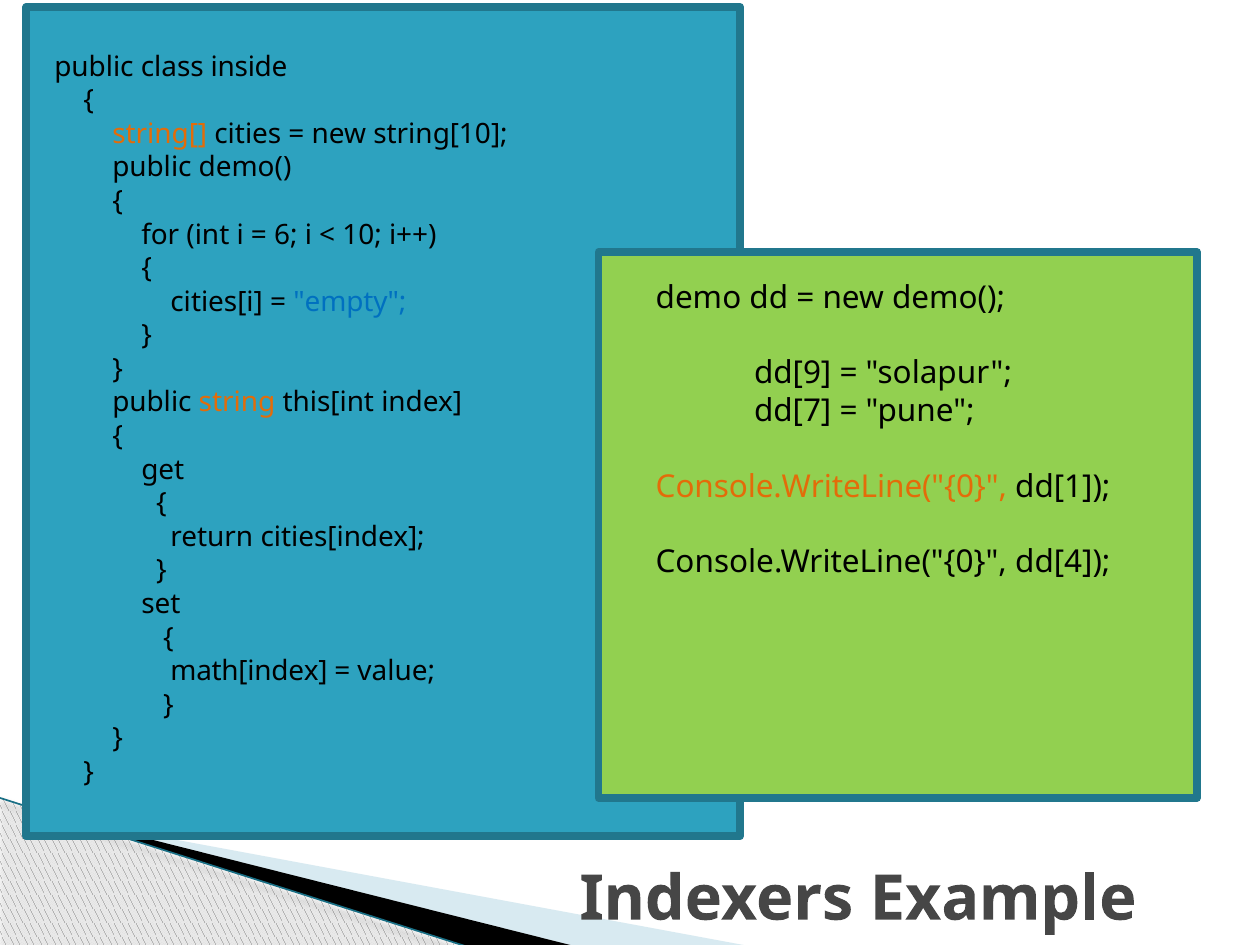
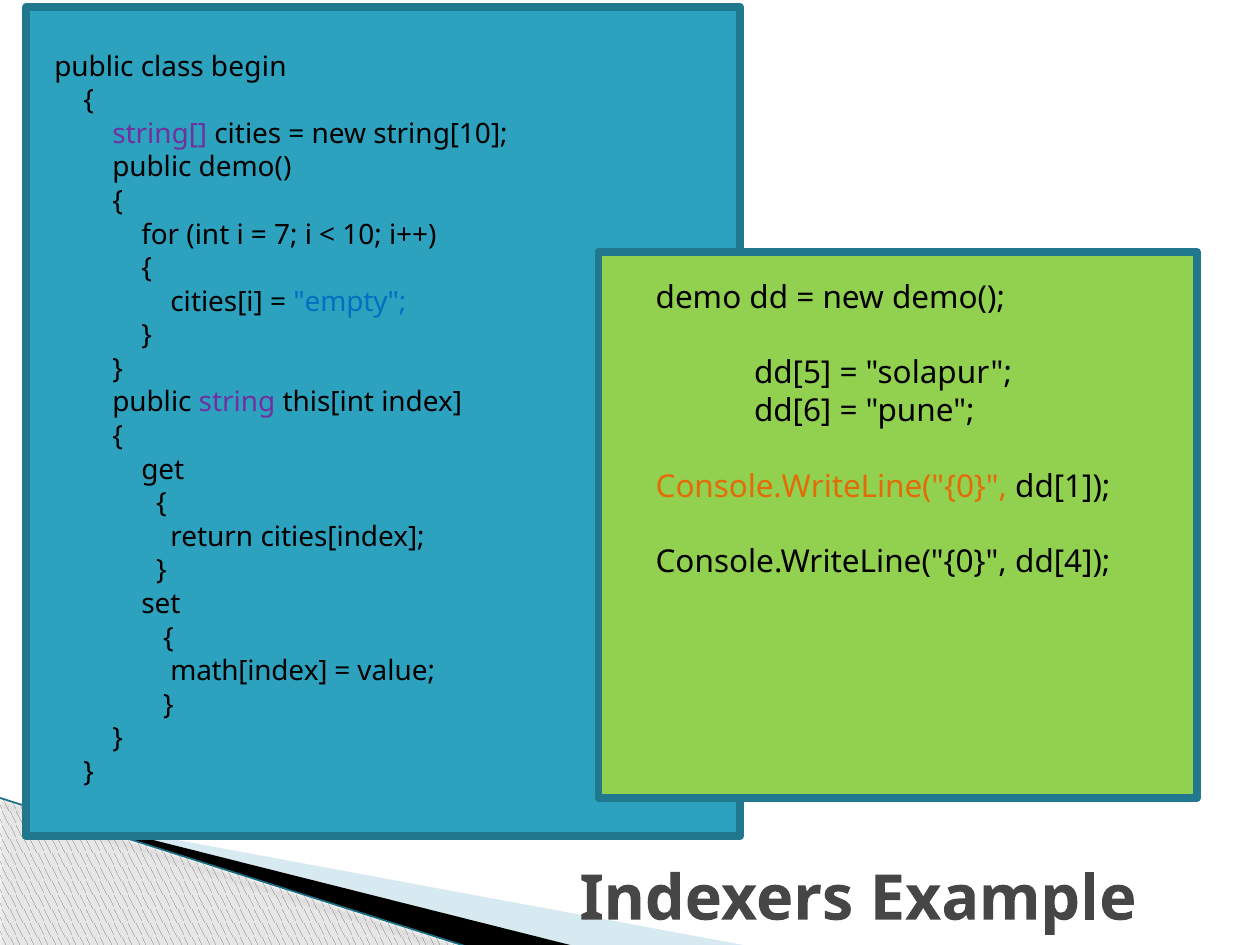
inside: inside -> begin (249, 67)
string[ colour: orange -> purple (160, 134)
6: 6 -> 7 (286, 235)
dd[9: dd[9 -> dd[5 (793, 373)
string colour: orange -> purple (237, 403)
dd[7: dd[7 -> dd[6 (793, 411)
